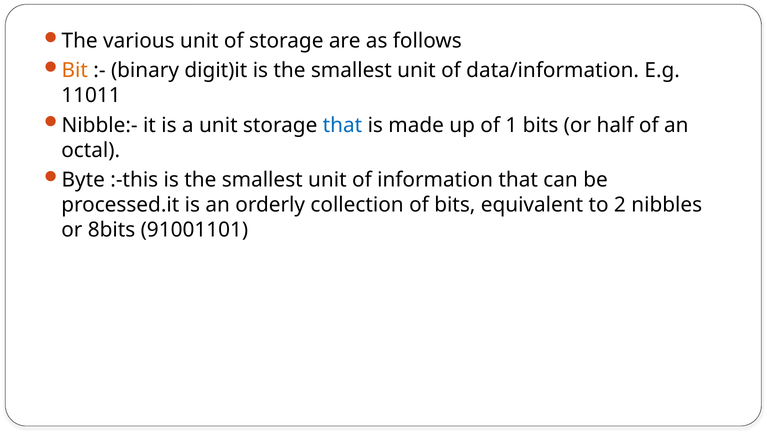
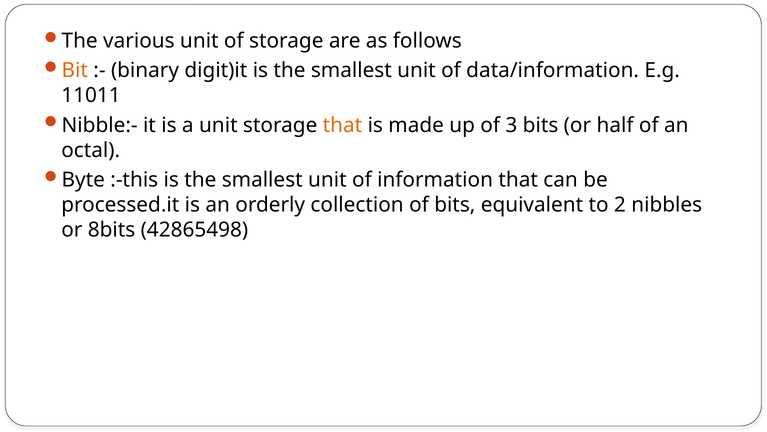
that colour: blue -> orange (342, 125)
1: 1 -> 3 (511, 125)
91001101: 91001101 -> 42865498 (194, 230)
